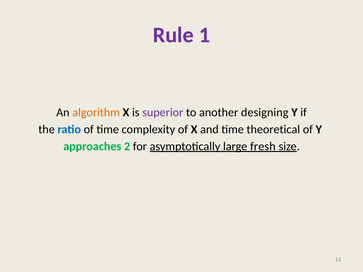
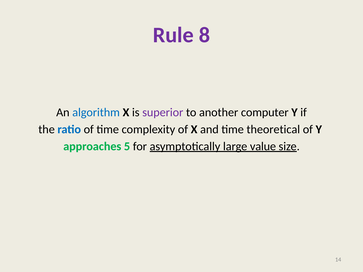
1: 1 -> 8 (204, 35)
algorithm colour: orange -> blue (96, 113)
designing: designing -> computer (265, 113)
2: 2 -> 5 (127, 146)
fresh: fresh -> value (263, 146)
